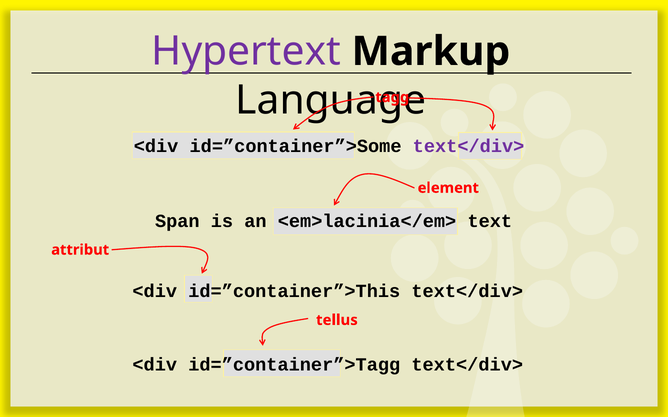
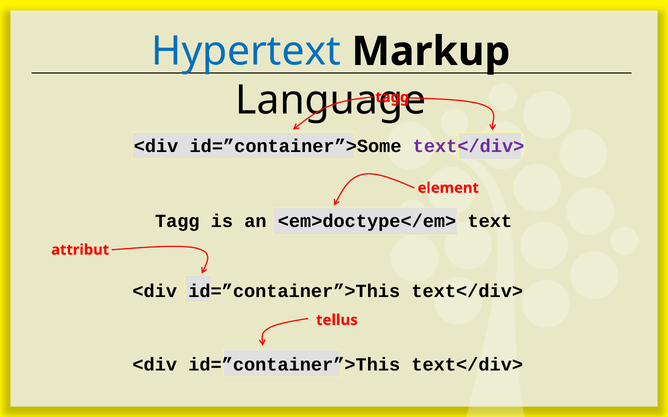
Hypertext colour: purple -> blue (246, 52)
Span: Span -> Tagg (177, 222)
<em>lacinia</em>: <em>lacinia</em> -> <em>doctype</em> (367, 222)
id=”container”>Tagg: id=”container”>Tagg -> id=”container”>This (294, 365)
